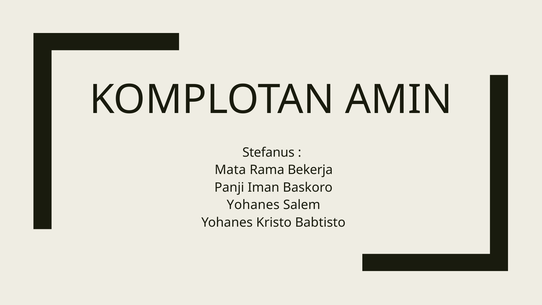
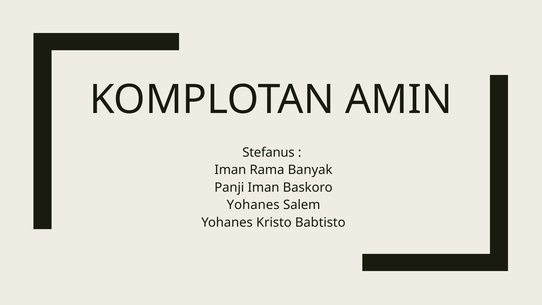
Mata: Mata -> Iman (230, 170)
Bekerja: Bekerja -> Banyak (310, 170)
